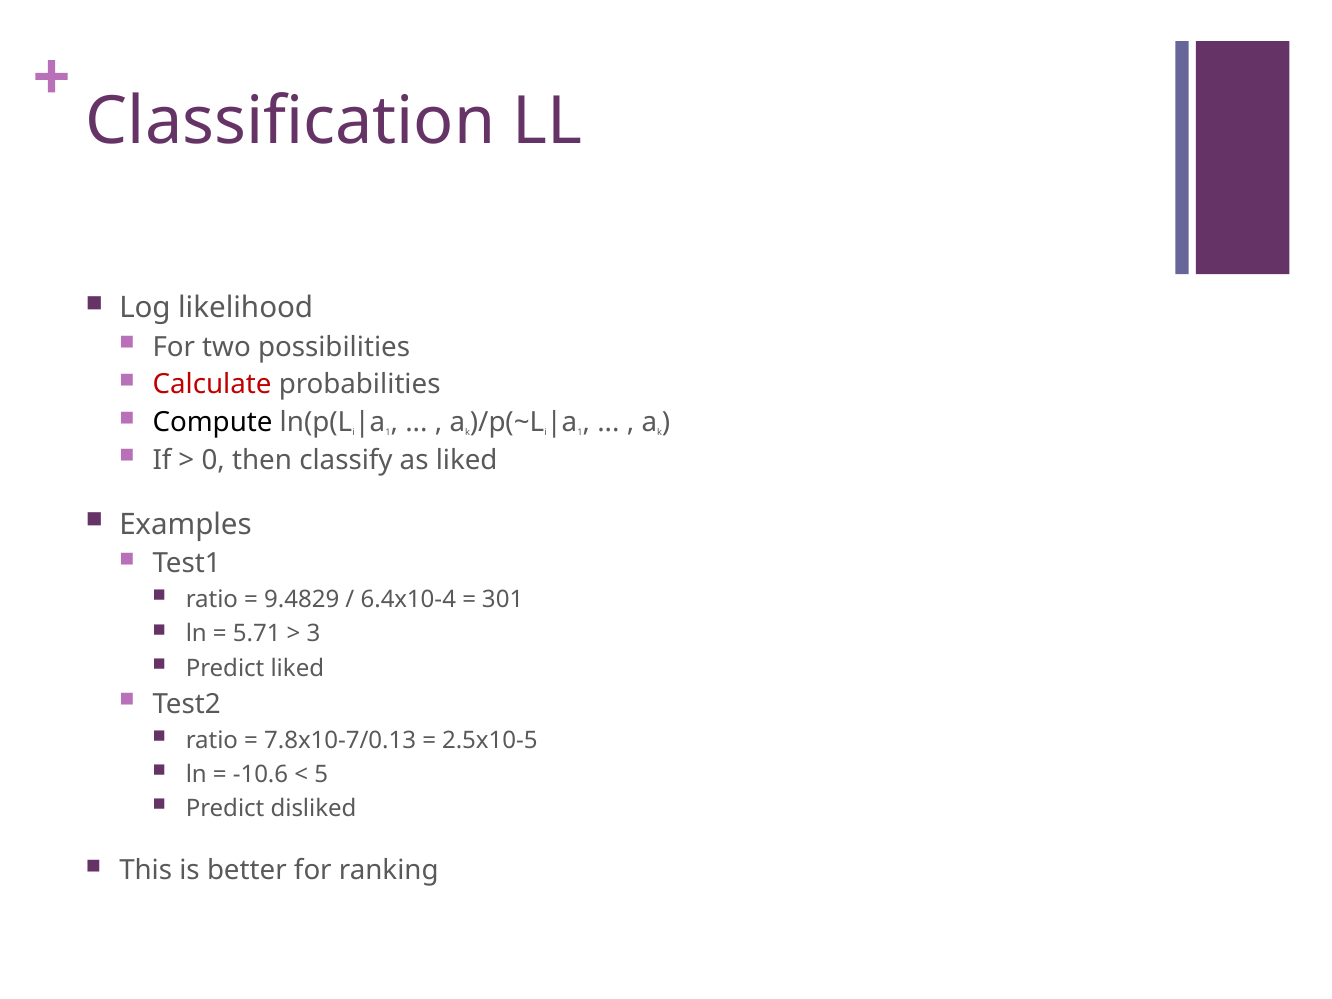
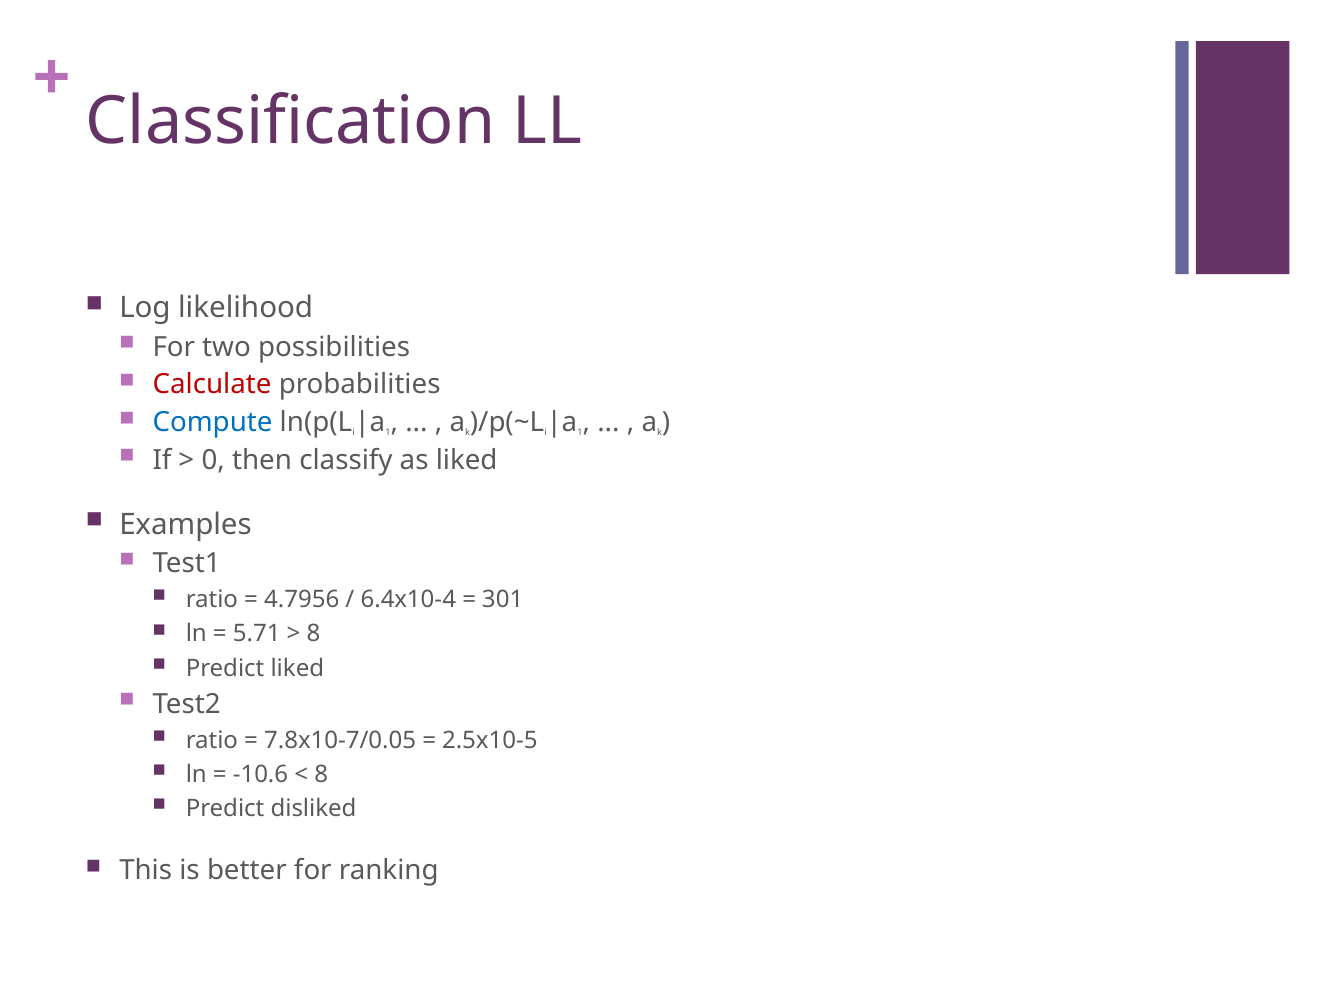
Compute colour: black -> blue (213, 423)
9.4829: 9.4829 -> 4.7956 (302, 600)
3: 3 -> 8 (313, 634)
7.8x10-7/0.13: 7.8x10-7/0.13 -> 7.8x10-7/0.05 (340, 740)
5: 5 -> 8 (321, 774)
